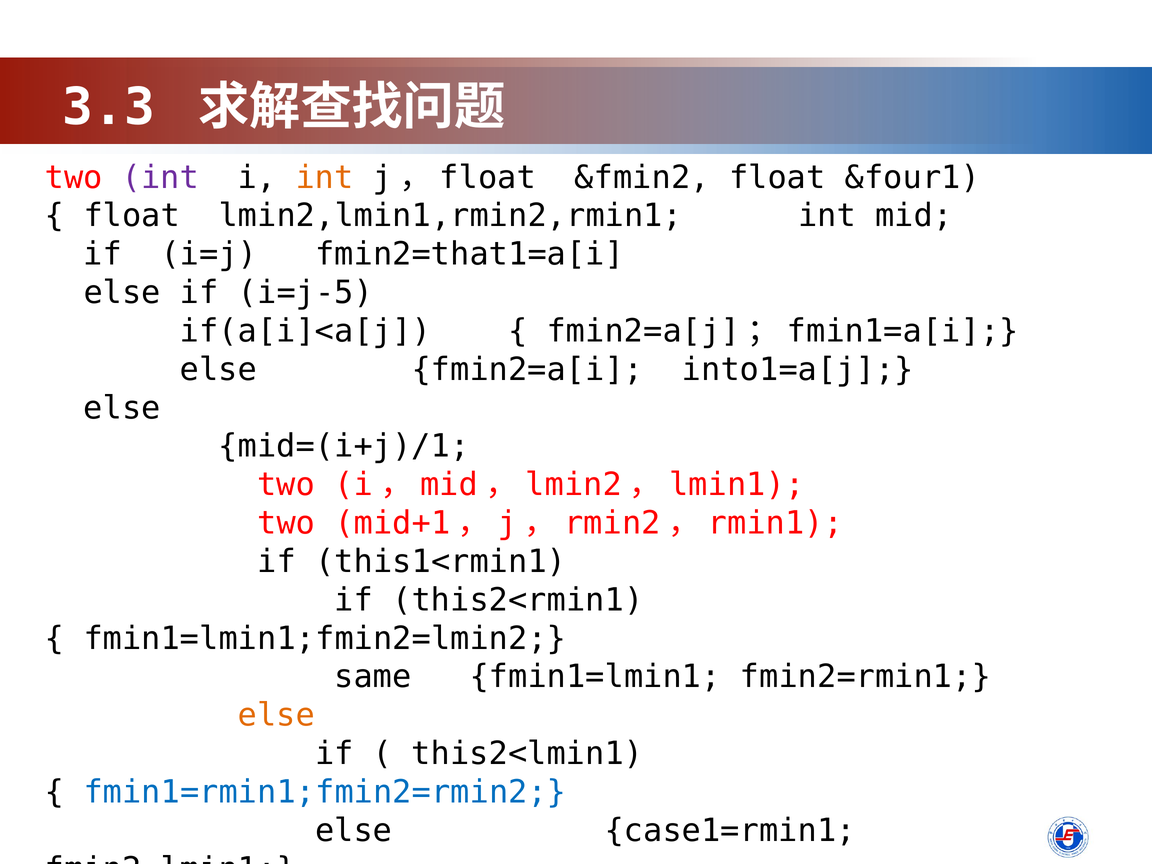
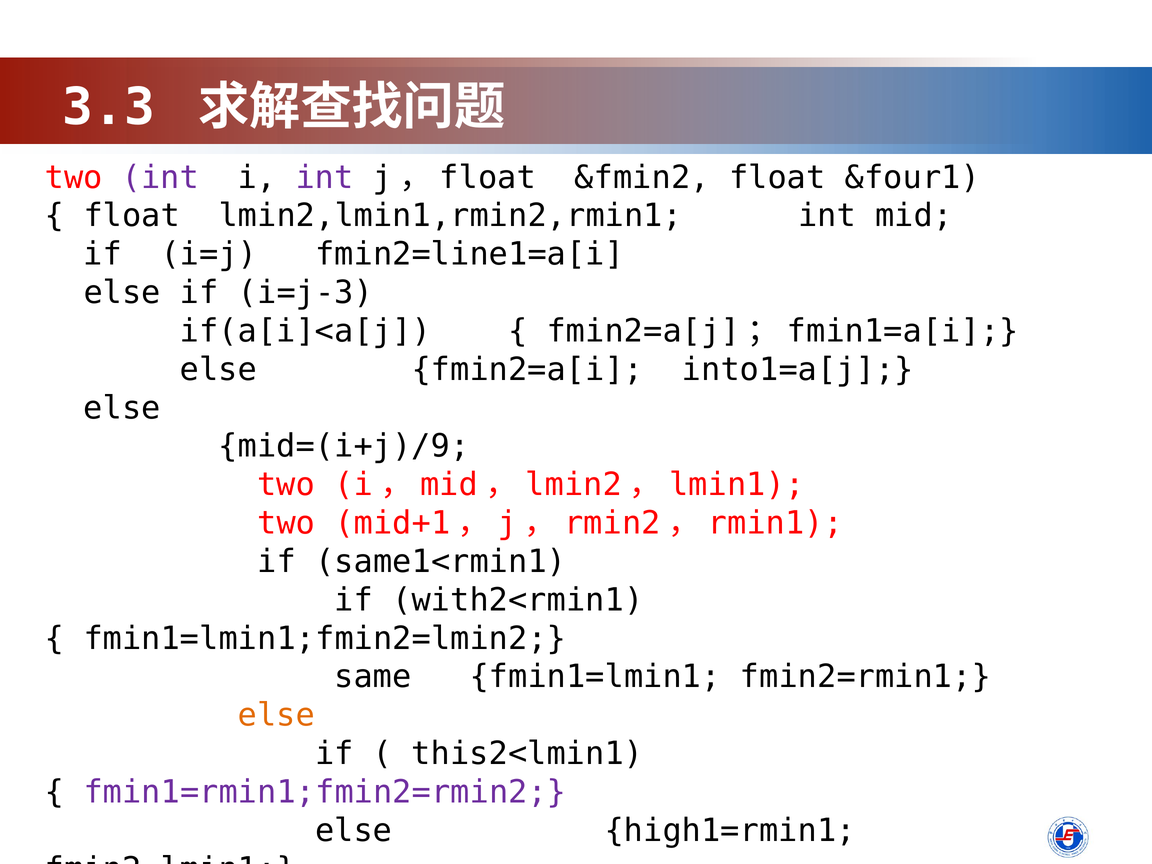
int colour: orange -> purple (324, 178)
fmin2=that1=a[i: fmin2=that1=a[i -> fmin2=line1=a[i (470, 254)
i=j-5: i=j-5 -> i=j-3 (306, 293)
mid=(i+j)/1: mid=(i+j)/1 -> mid=(i+j)/9 (344, 446)
this1<rmin1: this1<rmin1 -> same1<rmin1 (441, 562)
this2<rmin1: this2<rmin1 -> with2<rmin1 (518, 600)
fmin1=rmin1;fmin2=rmin2 colour: blue -> purple (325, 792)
case1=rmin1: case1=rmin1 -> high1=rmin1 (730, 831)
